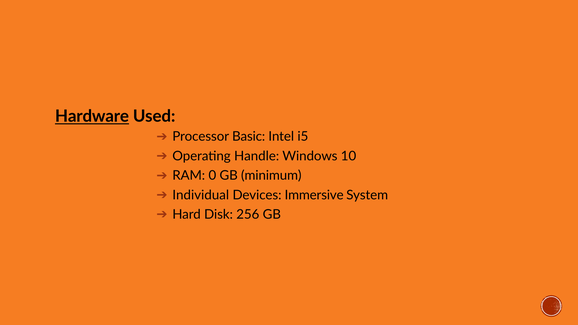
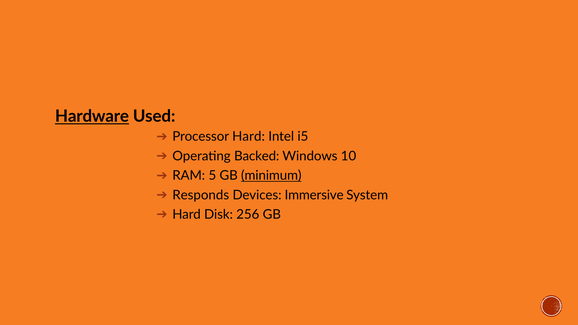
Processor Basic: Basic -> Hard (249, 137)
Handle: Handle -> Backed (257, 156)
0: 0 -> 5 (212, 176)
minimum underline: none -> present (271, 176)
Individual: Individual -> Responds (201, 195)
